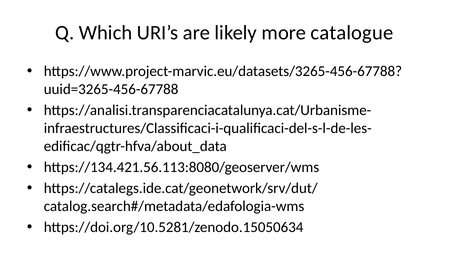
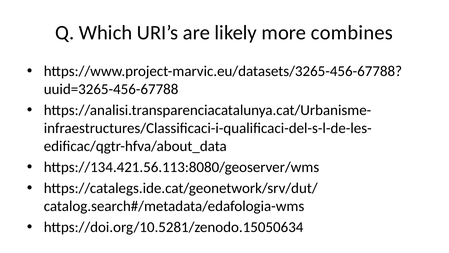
catalogue: catalogue -> combines (352, 33)
